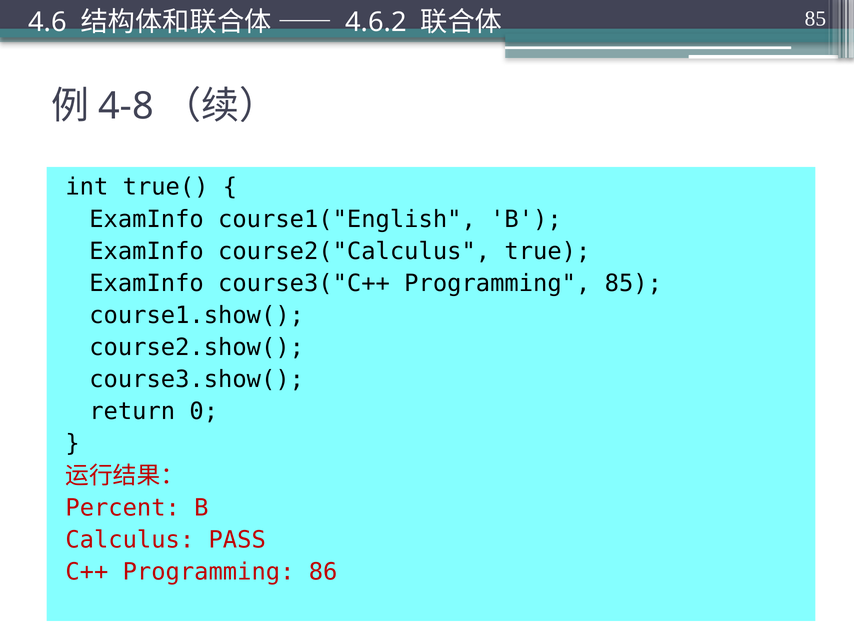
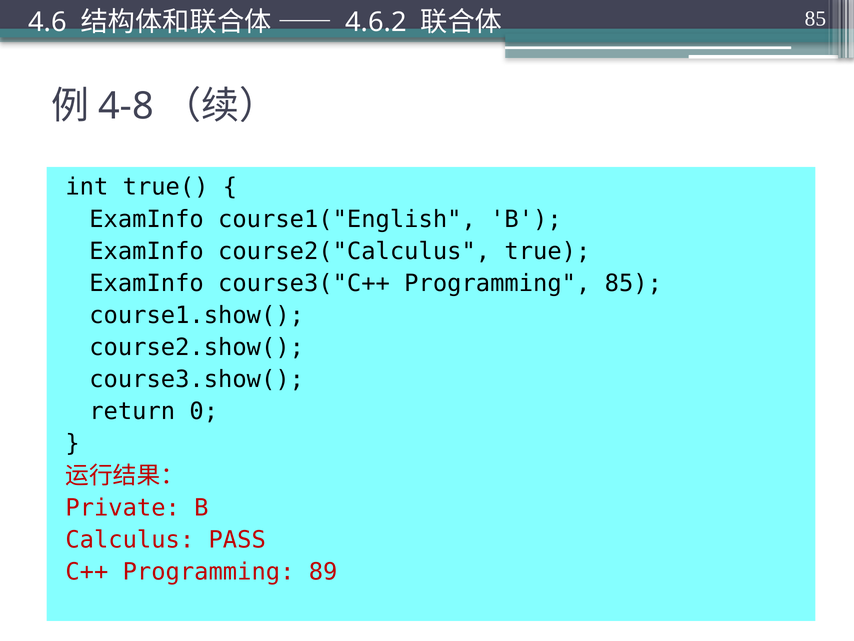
Percent: Percent -> Private (123, 507)
86: 86 -> 89 (323, 571)
